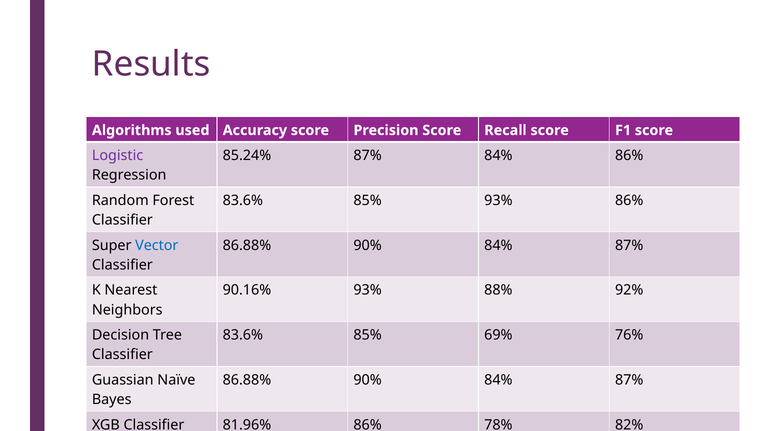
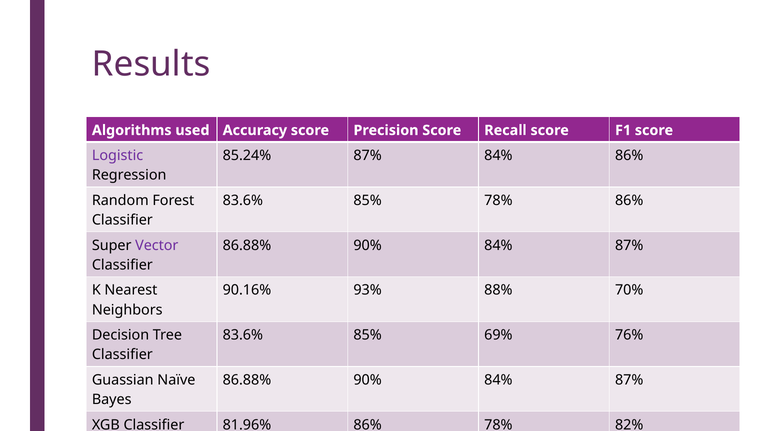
85% 93%: 93% -> 78% (498, 200)
Vector colour: blue -> purple (157, 245)
92%: 92% -> 70% (629, 290)
